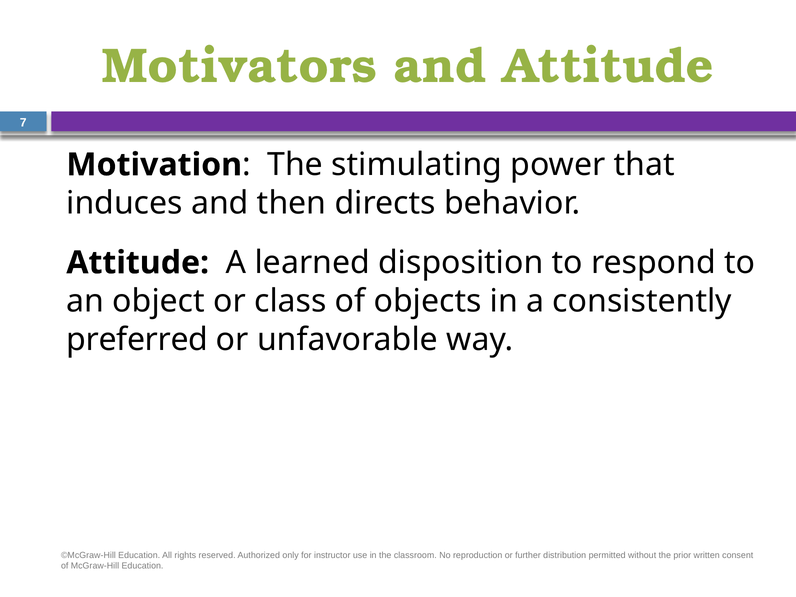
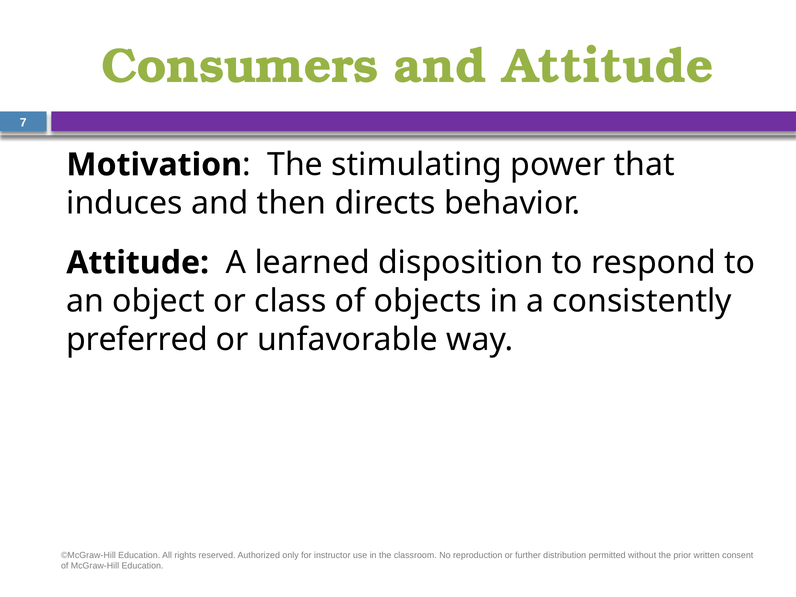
Motivators: Motivators -> Consumers (240, 66)
